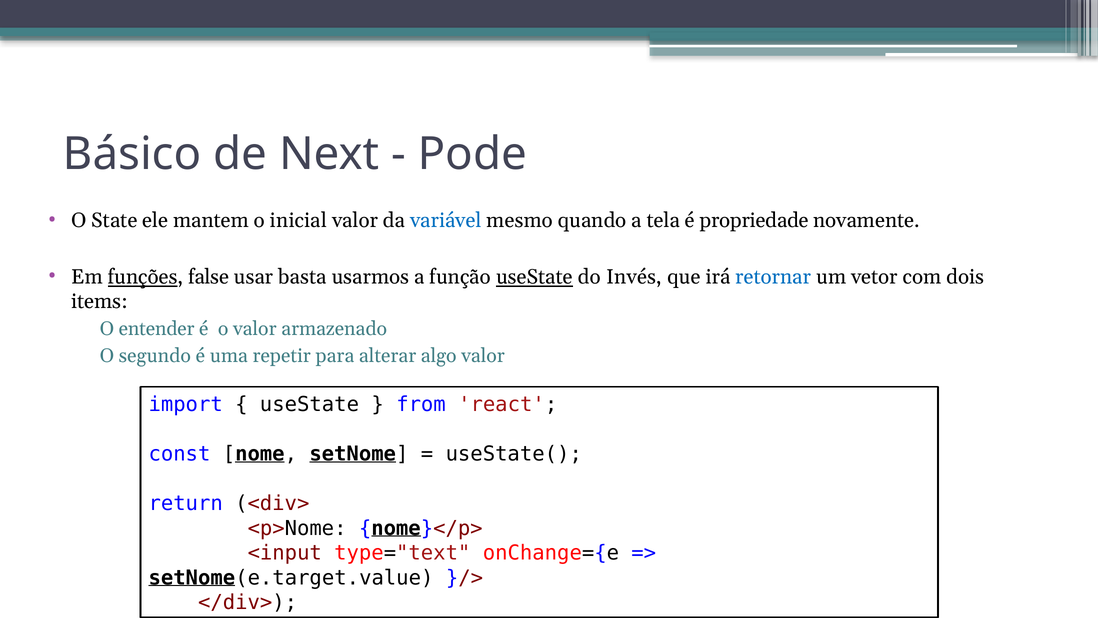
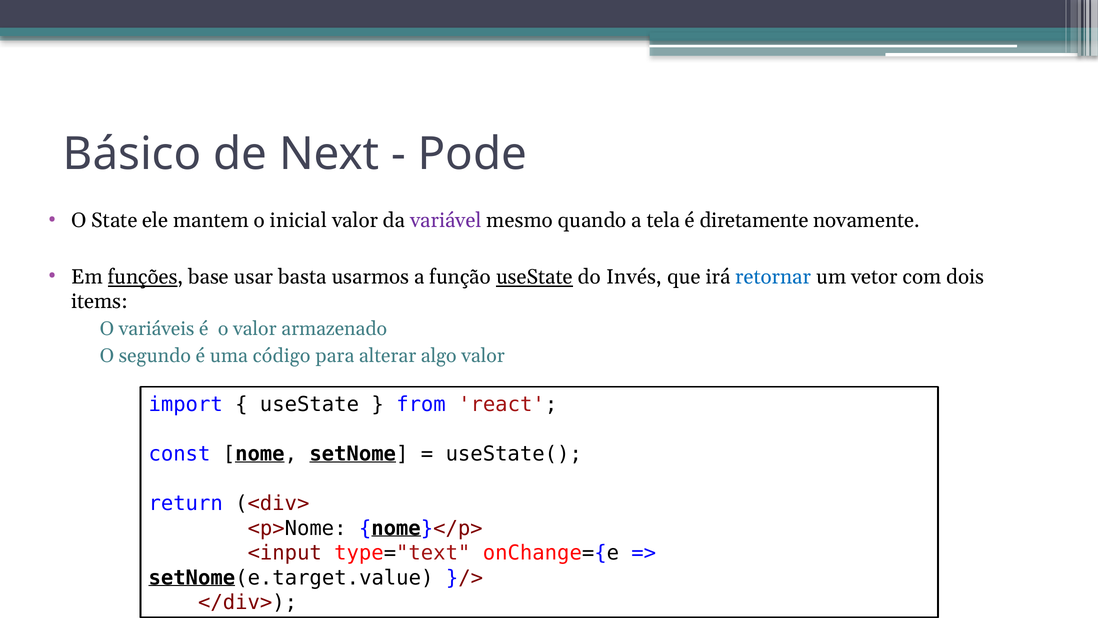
variável colour: blue -> purple (446, 220)
propriedade: propriedade -> diretamente (754, 220)
false: false -> base (209, 277)
entender: entender -> variáveis (157, 329)
repetir: repetir -> código (282, 356)
